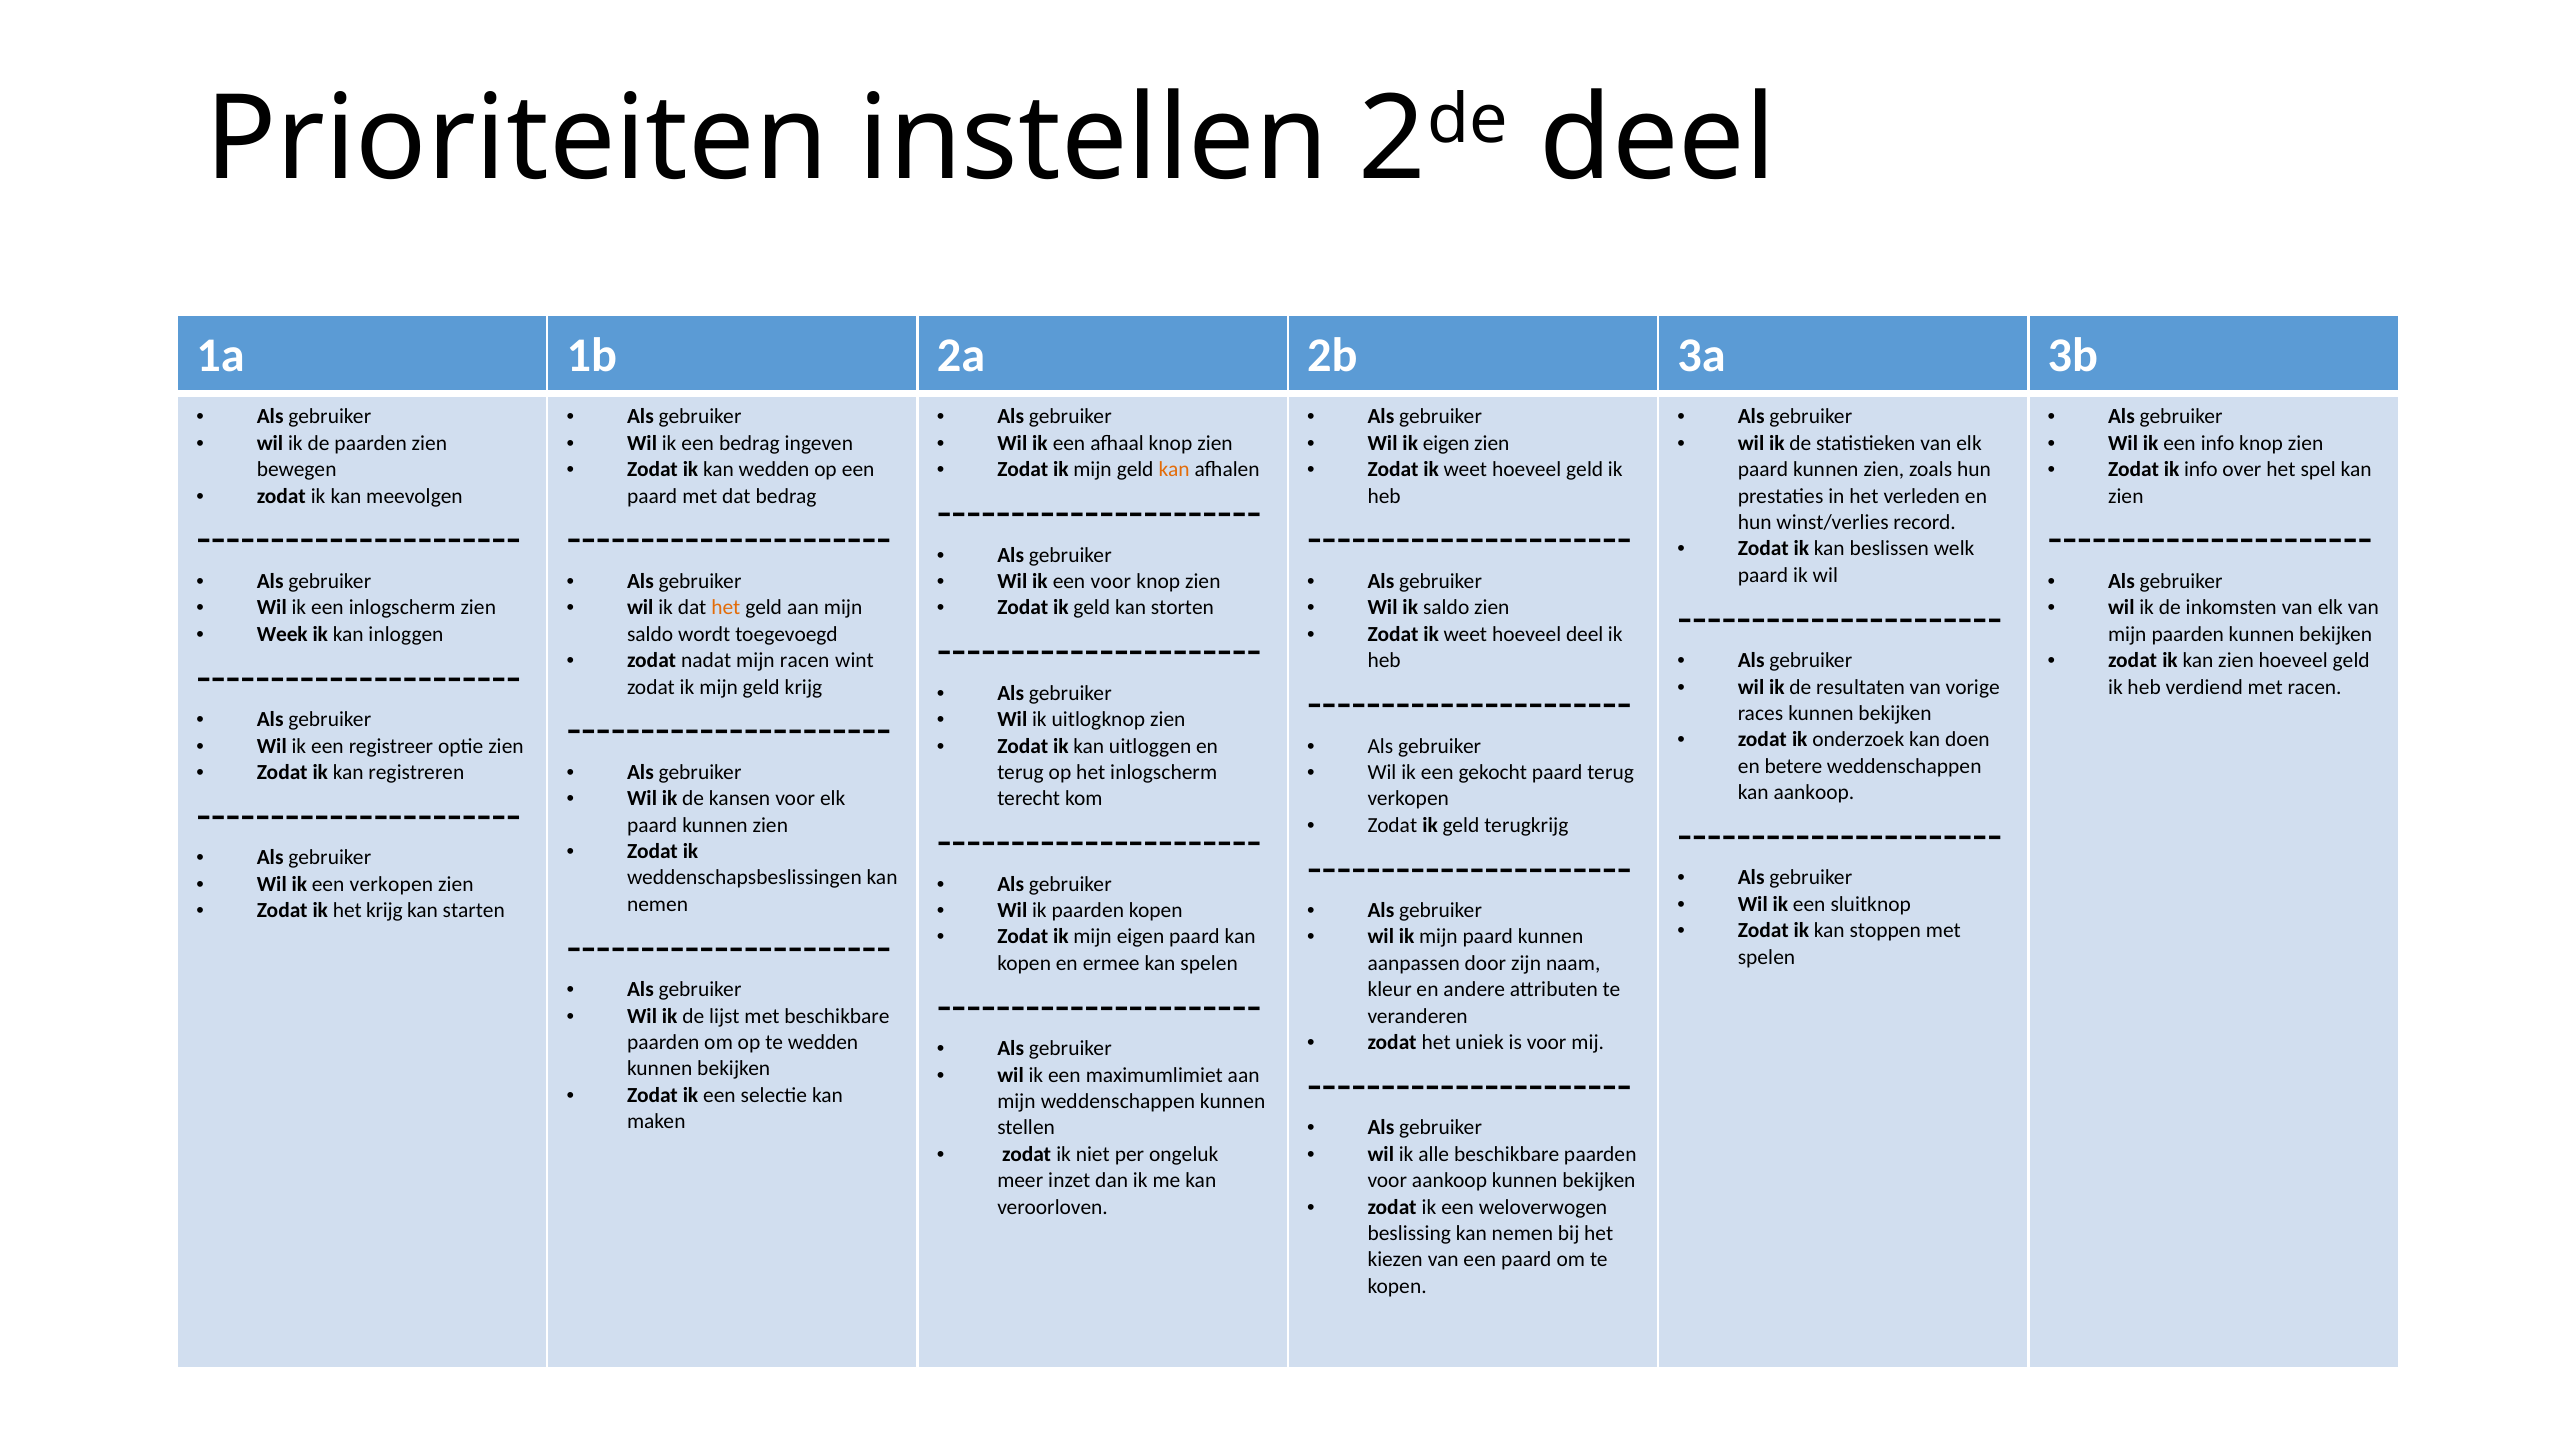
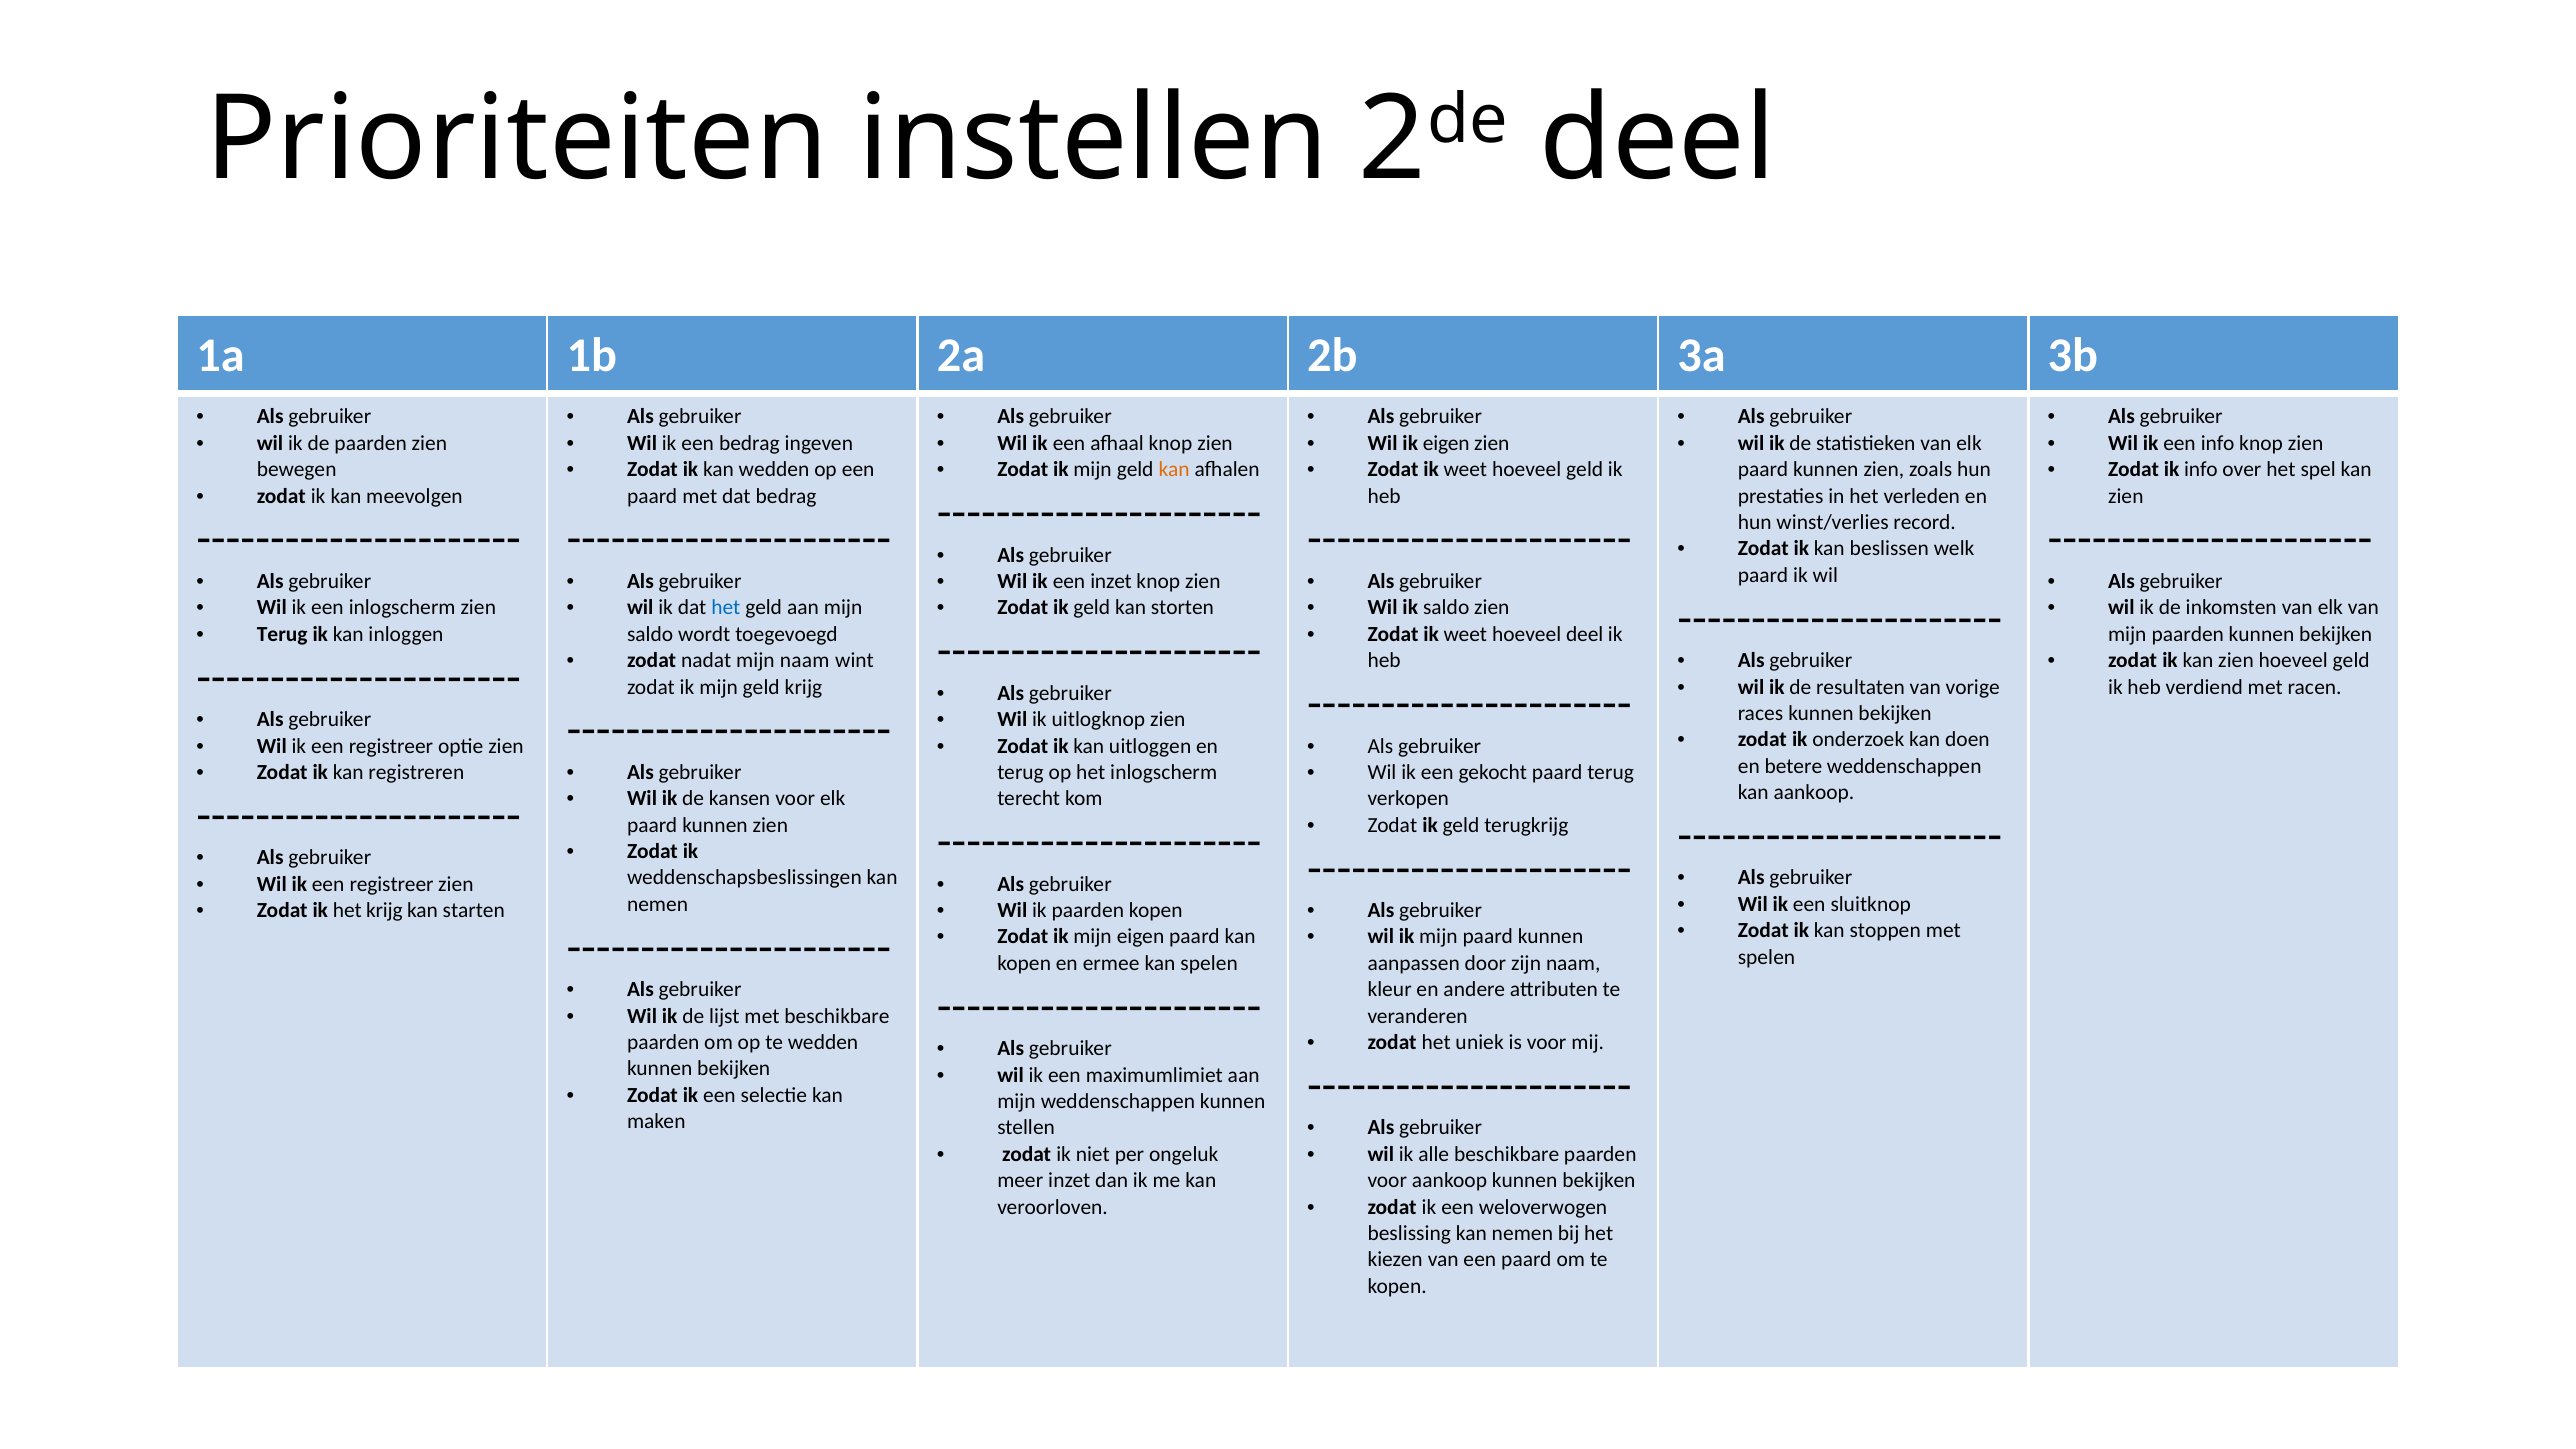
een voor: voor -> inzet (1111, 581)
het colour: orange -> blue (726, 608)
Week: Week -> Terug (282, 634)
mijn racen: racen -> naam (805, 661)
verkopen: verkopen -> registreer (392, 884)
